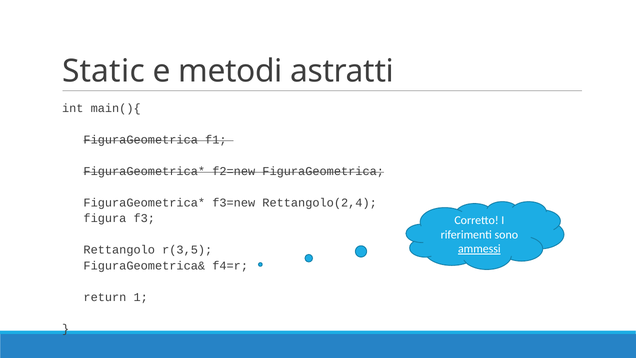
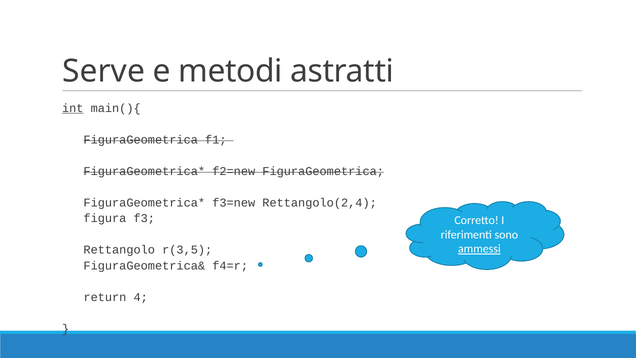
Static: Static -> Serve (103, 71)
int underline: none -> present (73, 108)
1: 1 -> 4 (141, 297)
